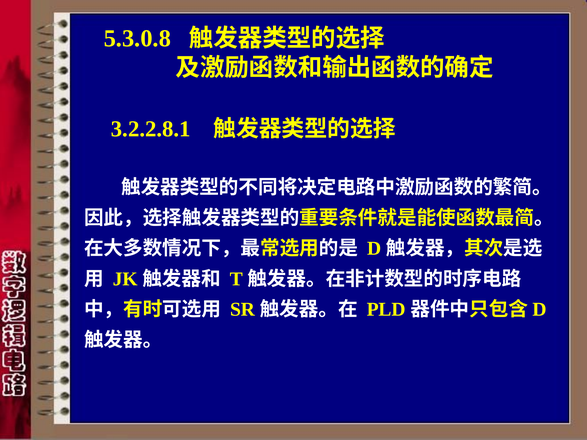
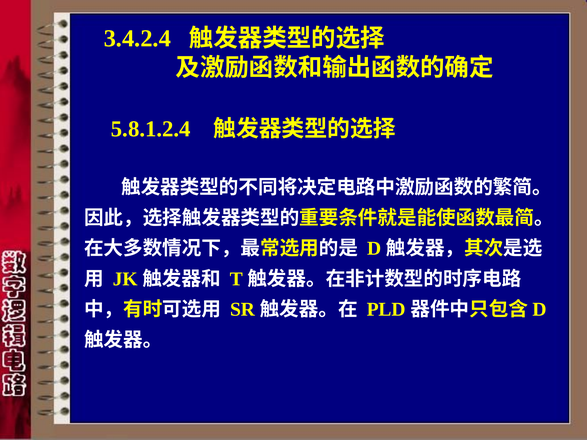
5.3.0.8: 5.3.0.8 -> 3.4.2.4 (137, 38)
3.2.2.8.1: 3.2.2.8.1 -> 5.8.1.2.4 (151, 129)
